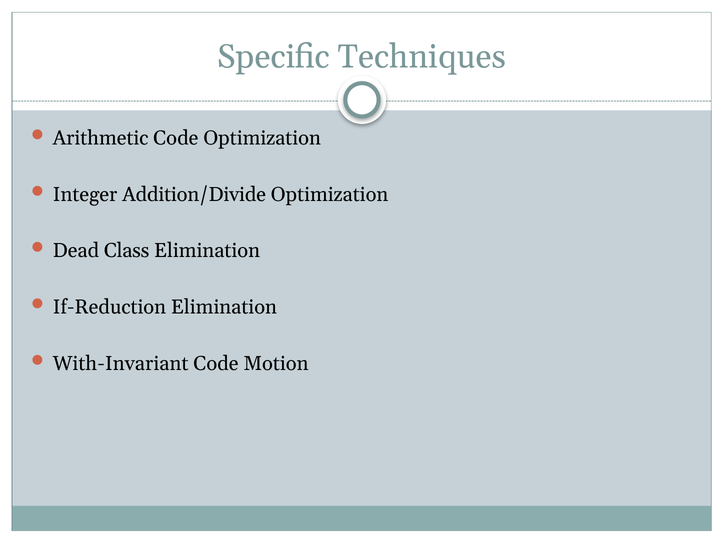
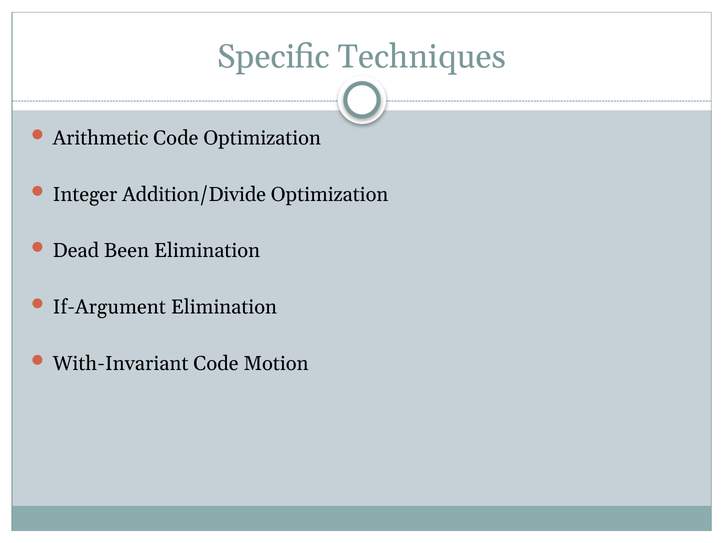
Class: Class -> Been (127, 251)
If-Reduction: If-Reduction -> If-Argument (109, 307)
